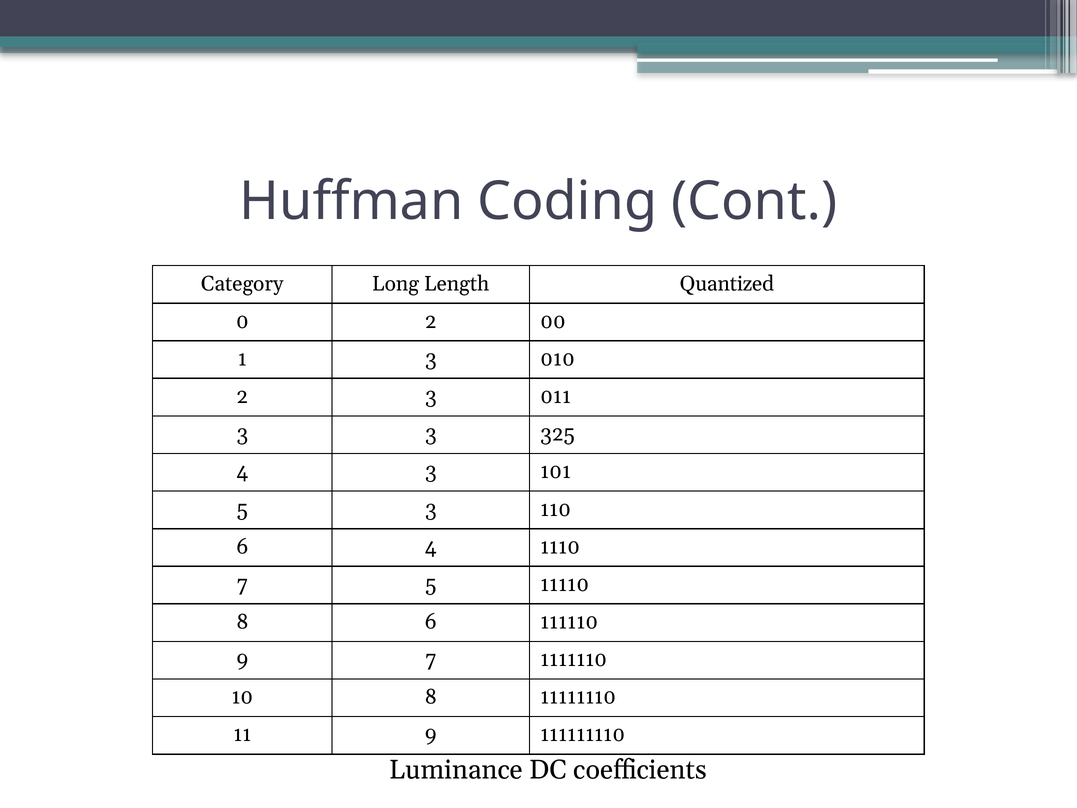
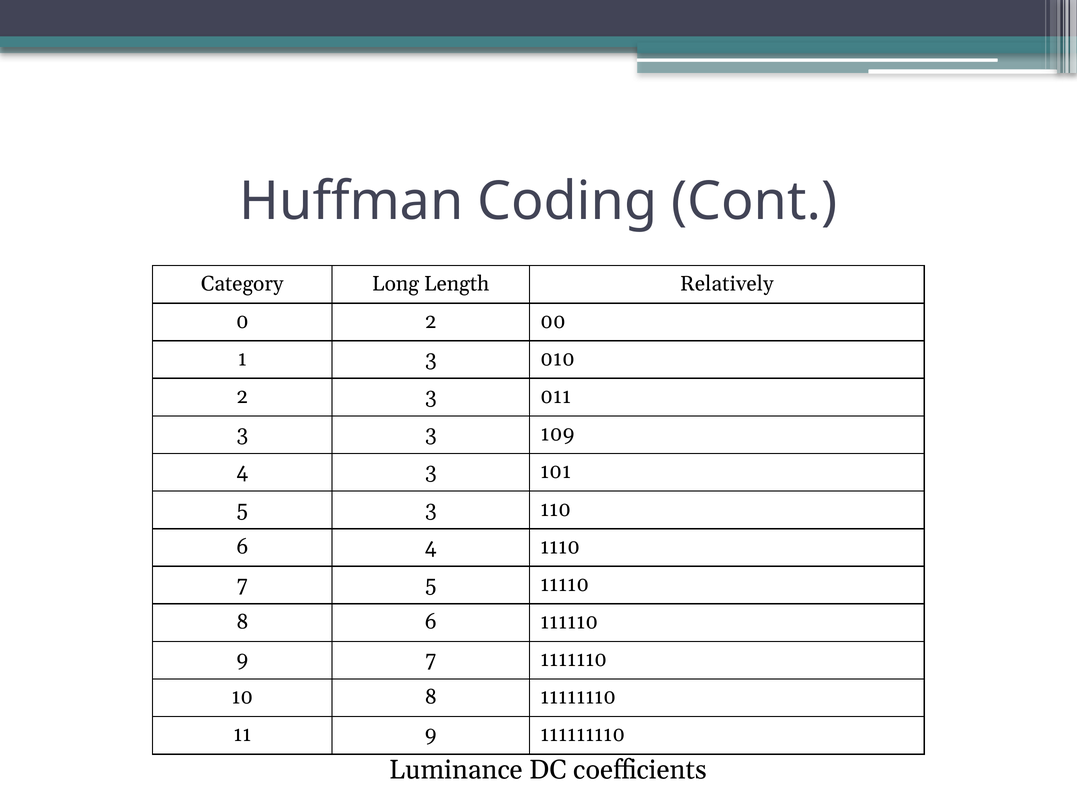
Quantized: Quantized -> Relatively (727, 284)
325: 325 -> 109 (557, 434)
